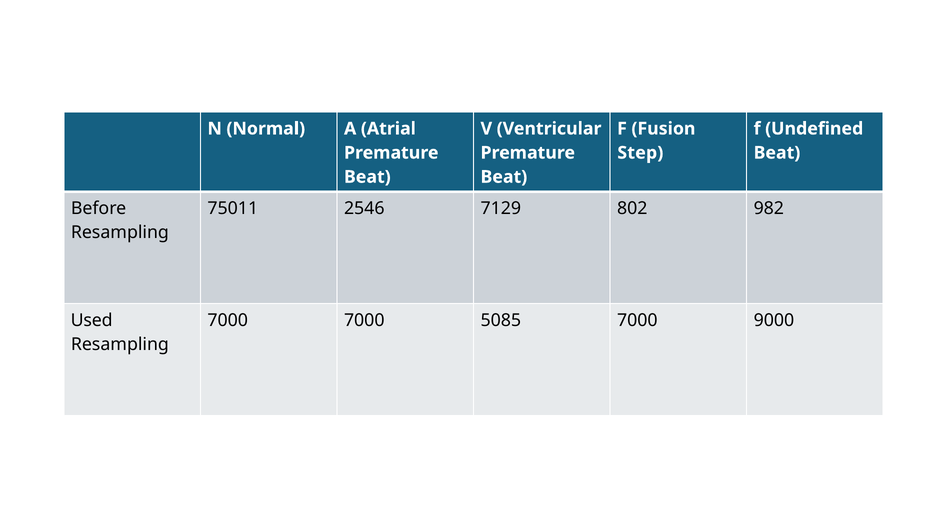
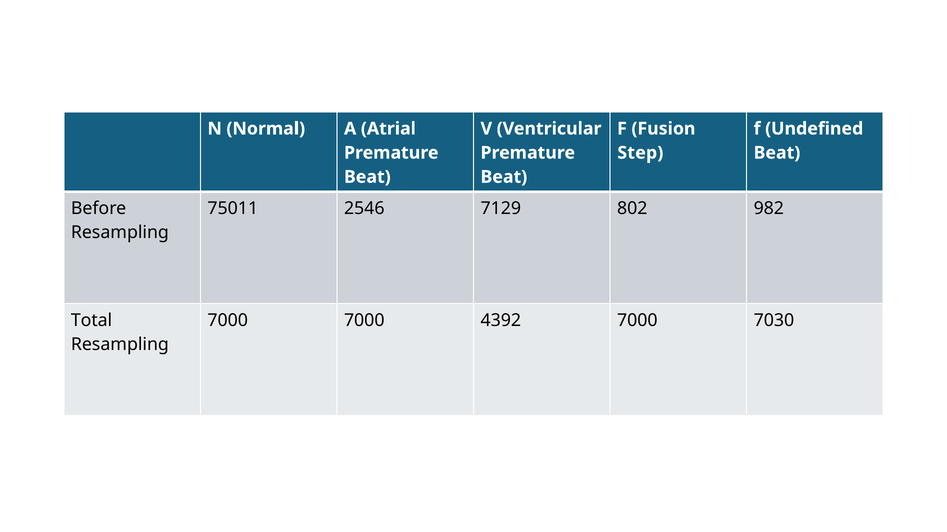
Used: Used -> Total (92, 321)
5085: 5085 -> 4392 (501, 321)
9000: 9000 -> 7030 (774, 321)
